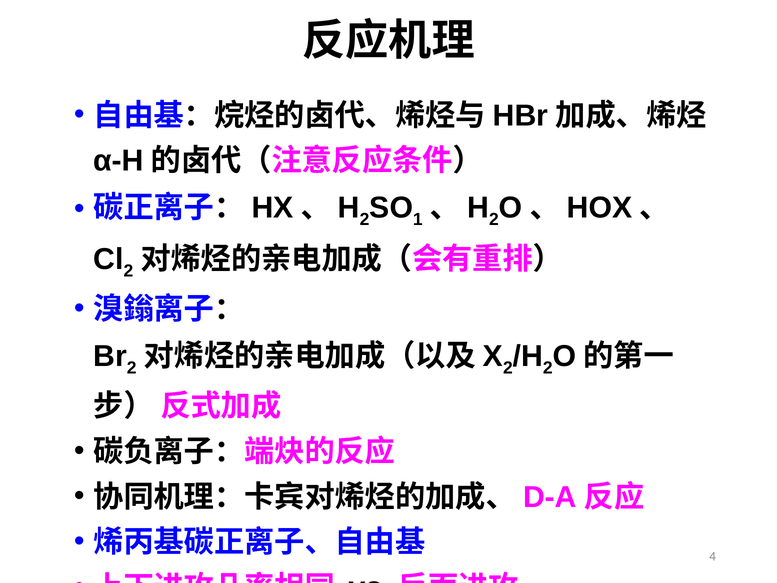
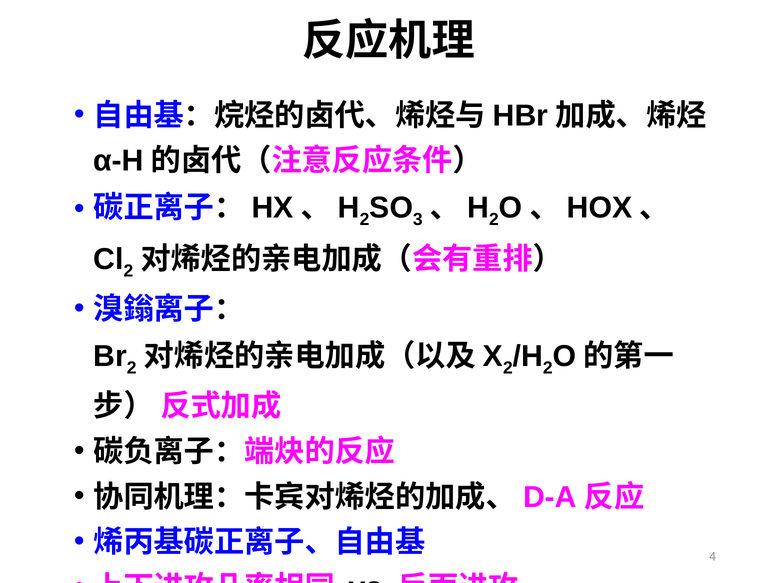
1: 1 -> 3 (418, 219)
